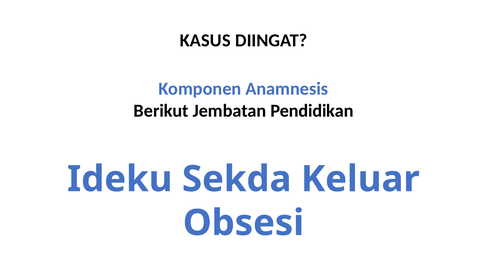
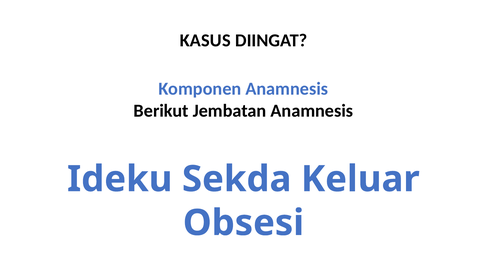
Jembatan Pendidikan: Pendidikan -> Anamnesis (312, 111)
